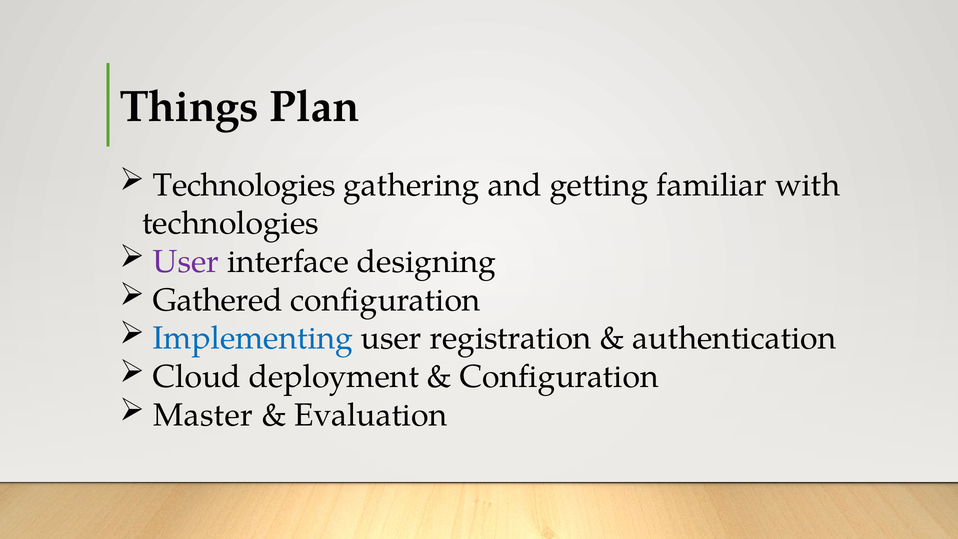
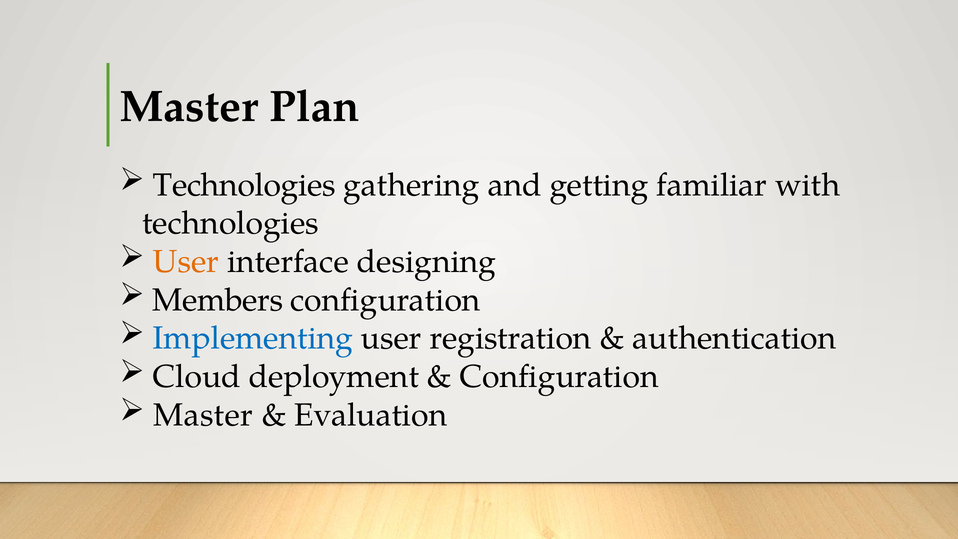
Things: Things -> Master (189, 107)
User colour: purple -> orange (186, 262)
Gathered: Gathered -> Members (218, 300)
